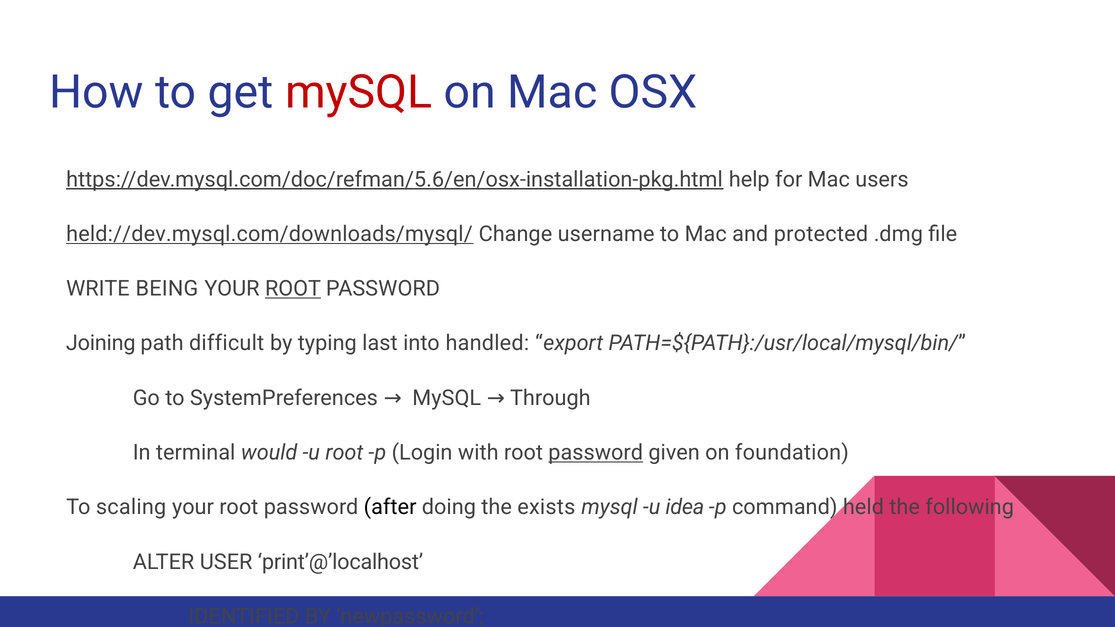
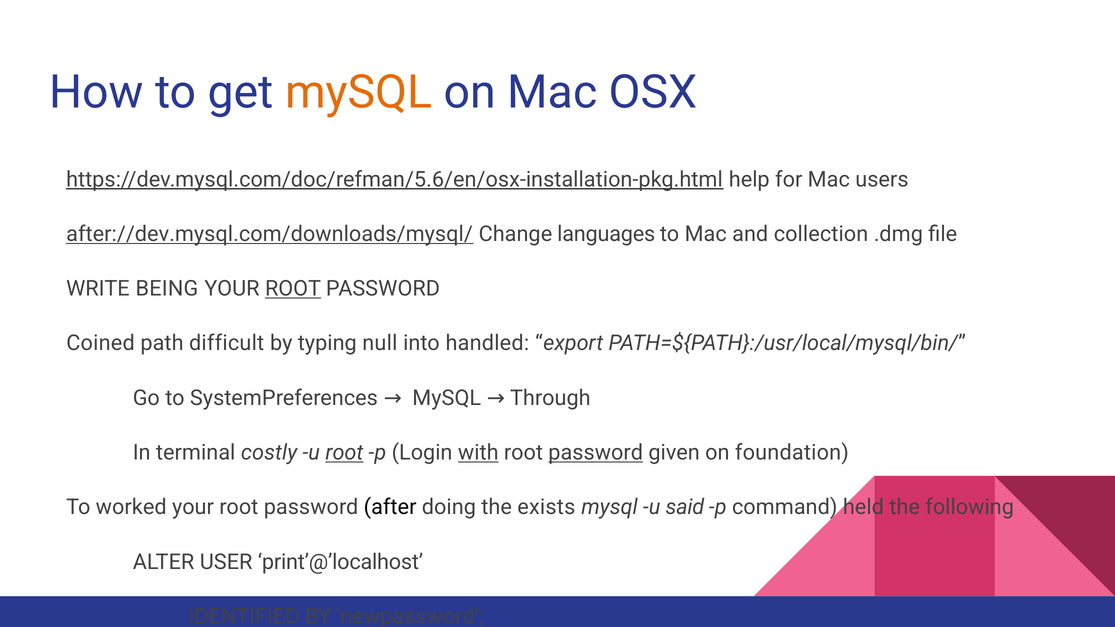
mySQL colour: red -> orange (359, 92)
held://dev.mysql.com/downloads/mysql/: held://dev.mysql.com/downloads/mysql/ -> after://dev.mysql.com/downloads/mysql/ (270, 234)
username: username -> languages (606, 234)
protected: protected -> collection (821, 234)
Joining: Joining -> Coined (101, 343)
last: last -> null (380, 343)
would: would -> costly (269, 453)
root underline: none -> present (344, 453)
with underline: none -> present (478, 453)
scaling: scaling -> worked (131, 507)
idea: idea -> said (685, 507)
